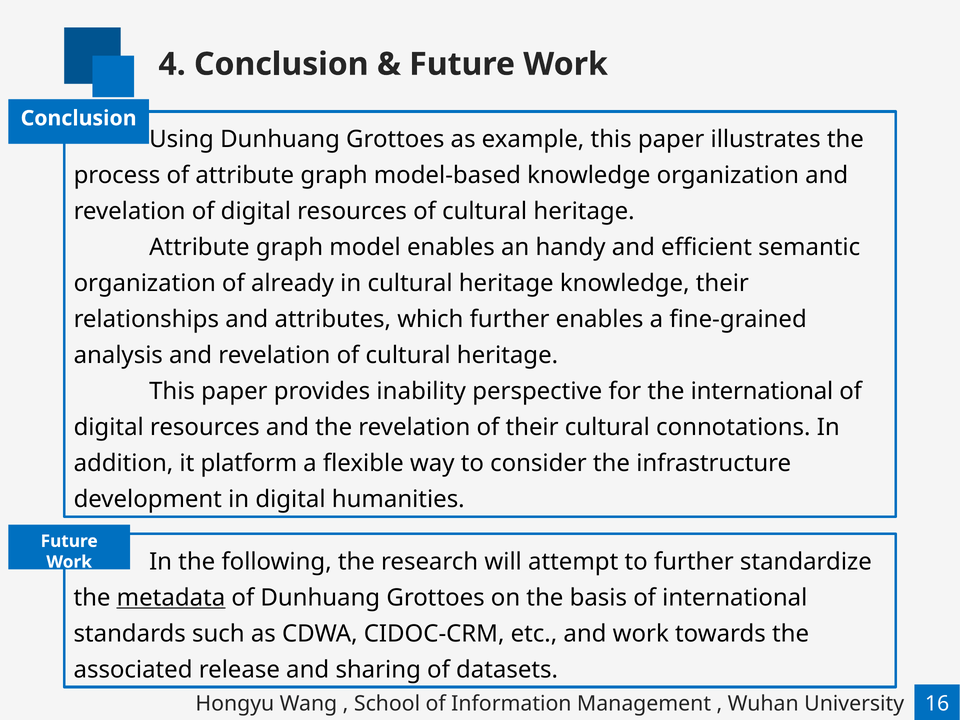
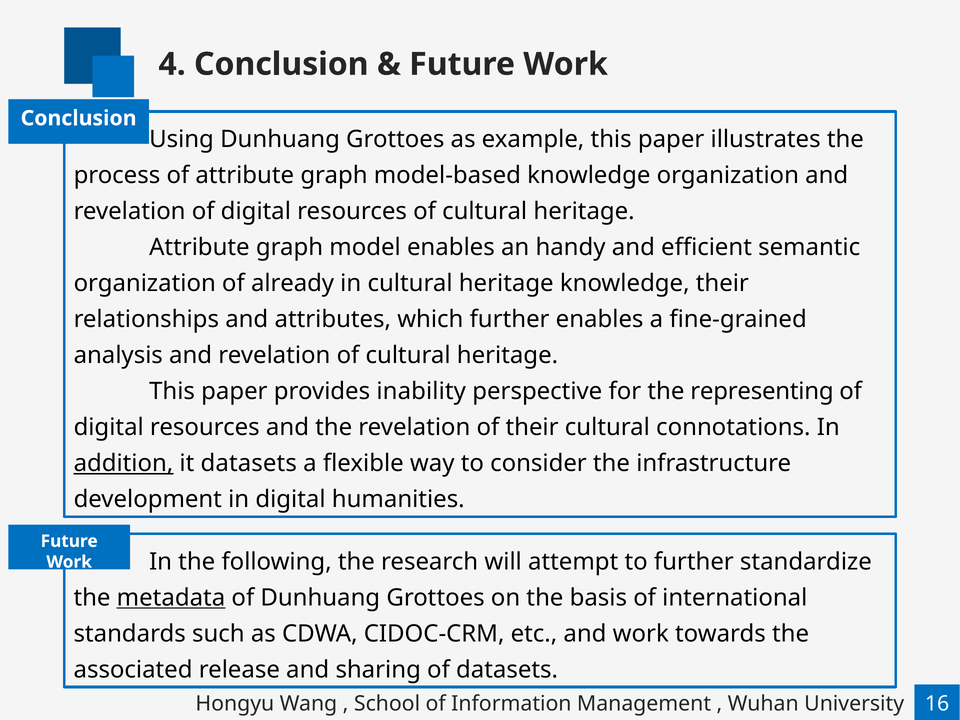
the international: international -> representing (762, 391)
addition underline: none -> present (123, 463)
it platform: platform -> datasets (249, 463)
